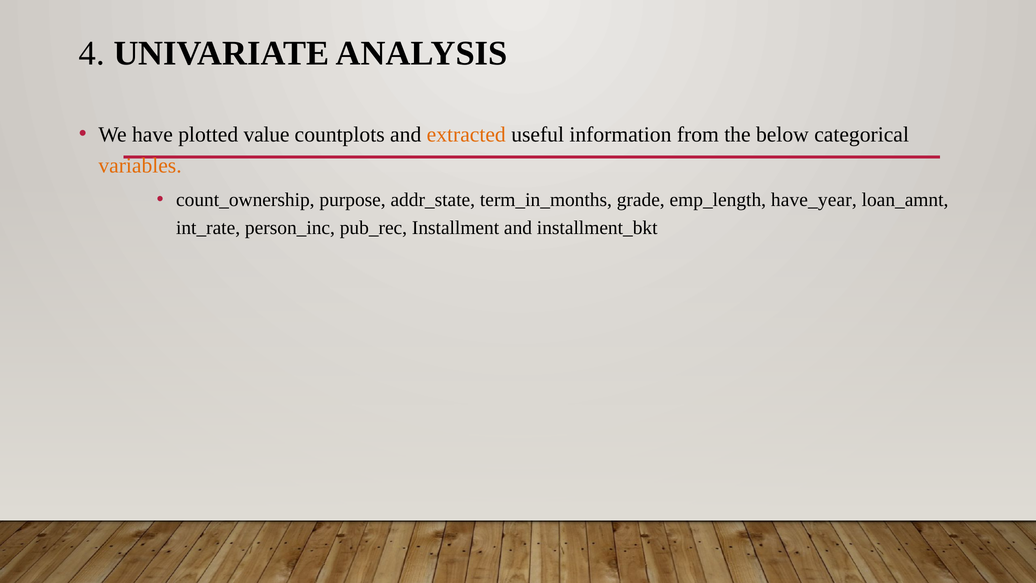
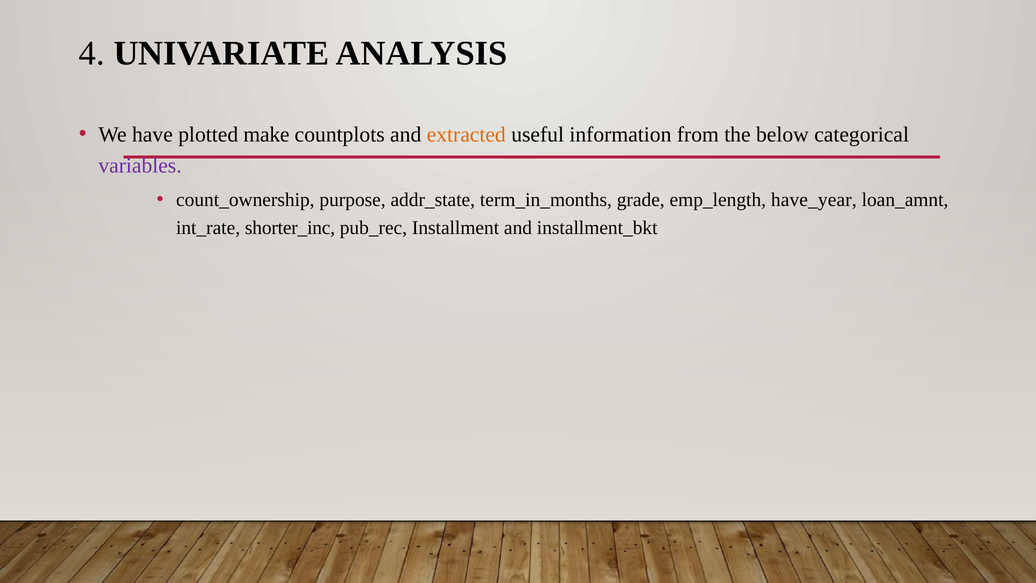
value: value -> make (267, 134)
variables colour: orange -> purple (140, 165)
person_inc: person_inc -> shorter_inc (290, 228)
